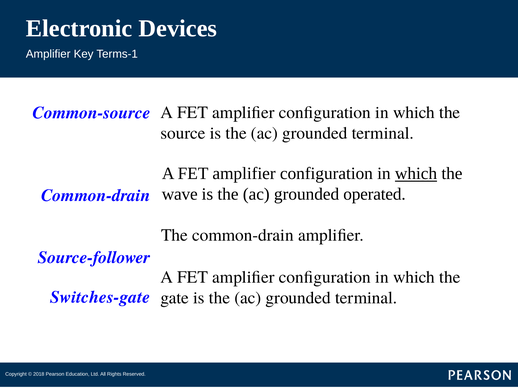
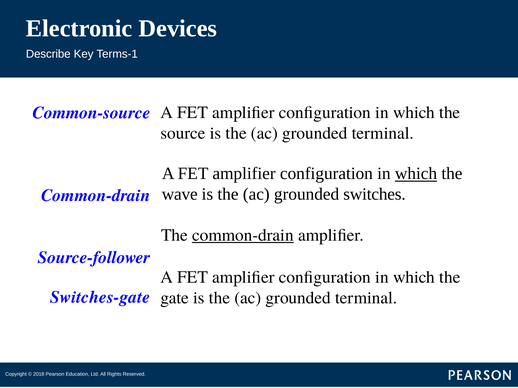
Amplifier: Amplifier -> Describe (48, 54)
operated: operated -> switches (374, 195)
common-drain underline: none -> present (243, 235)
